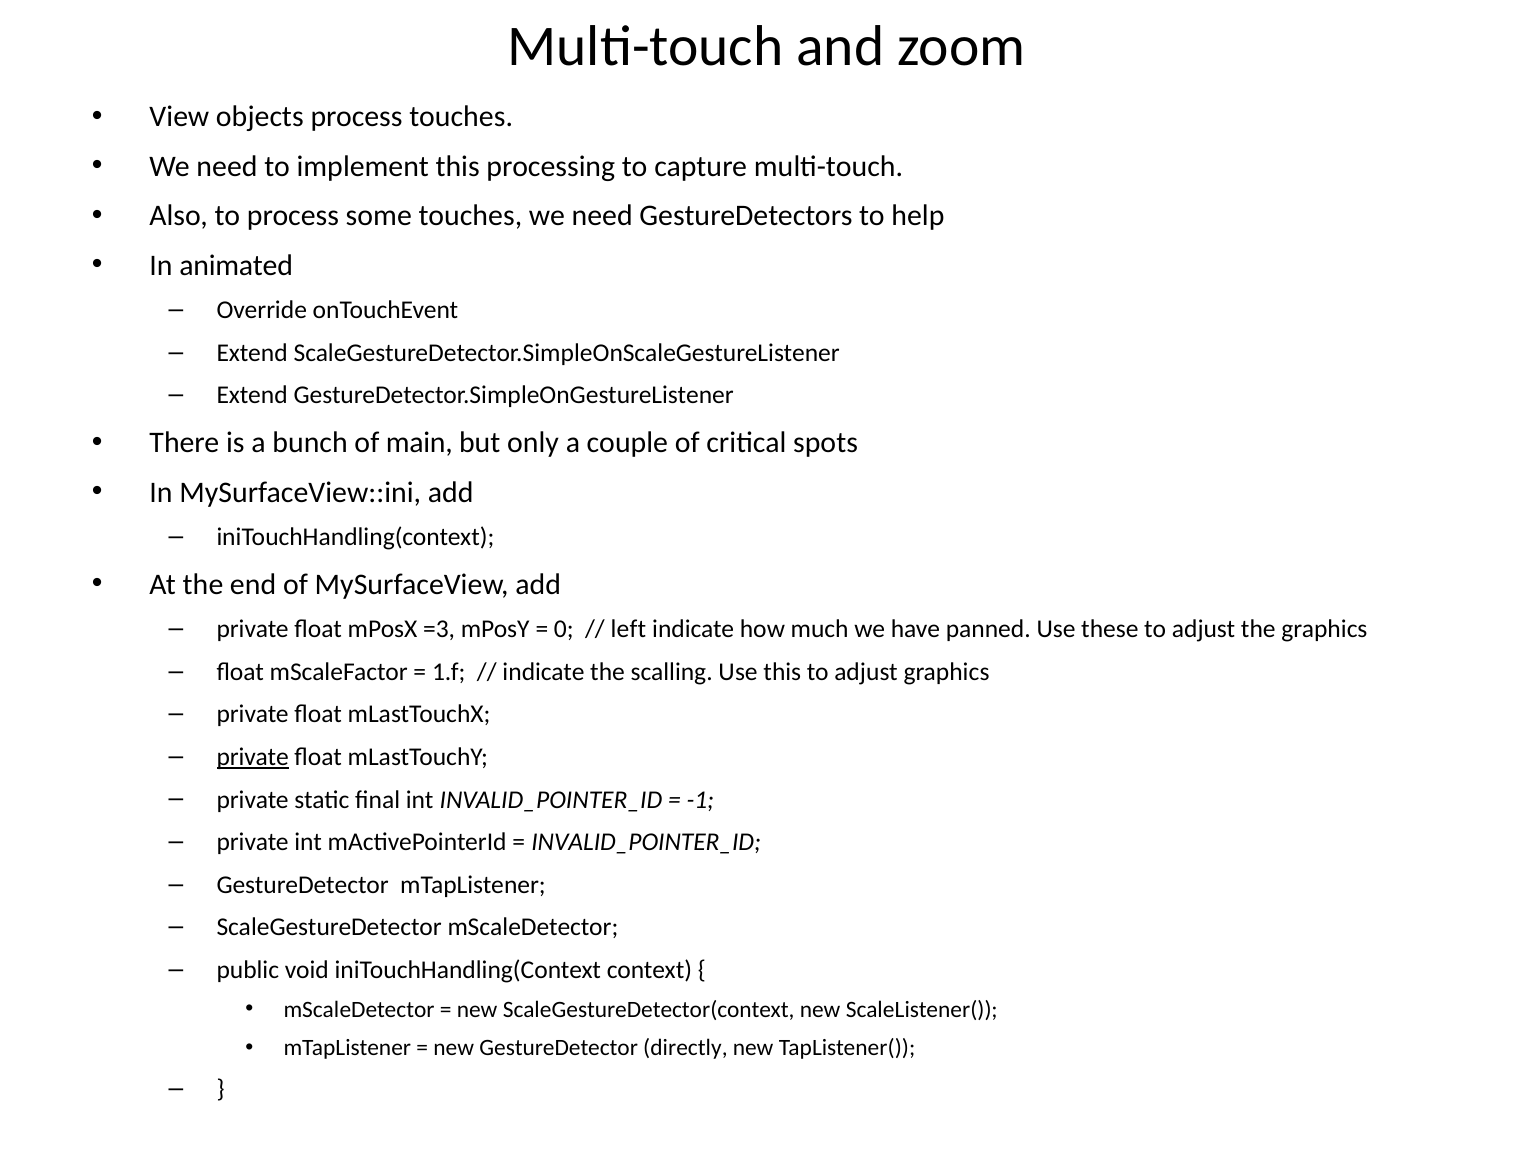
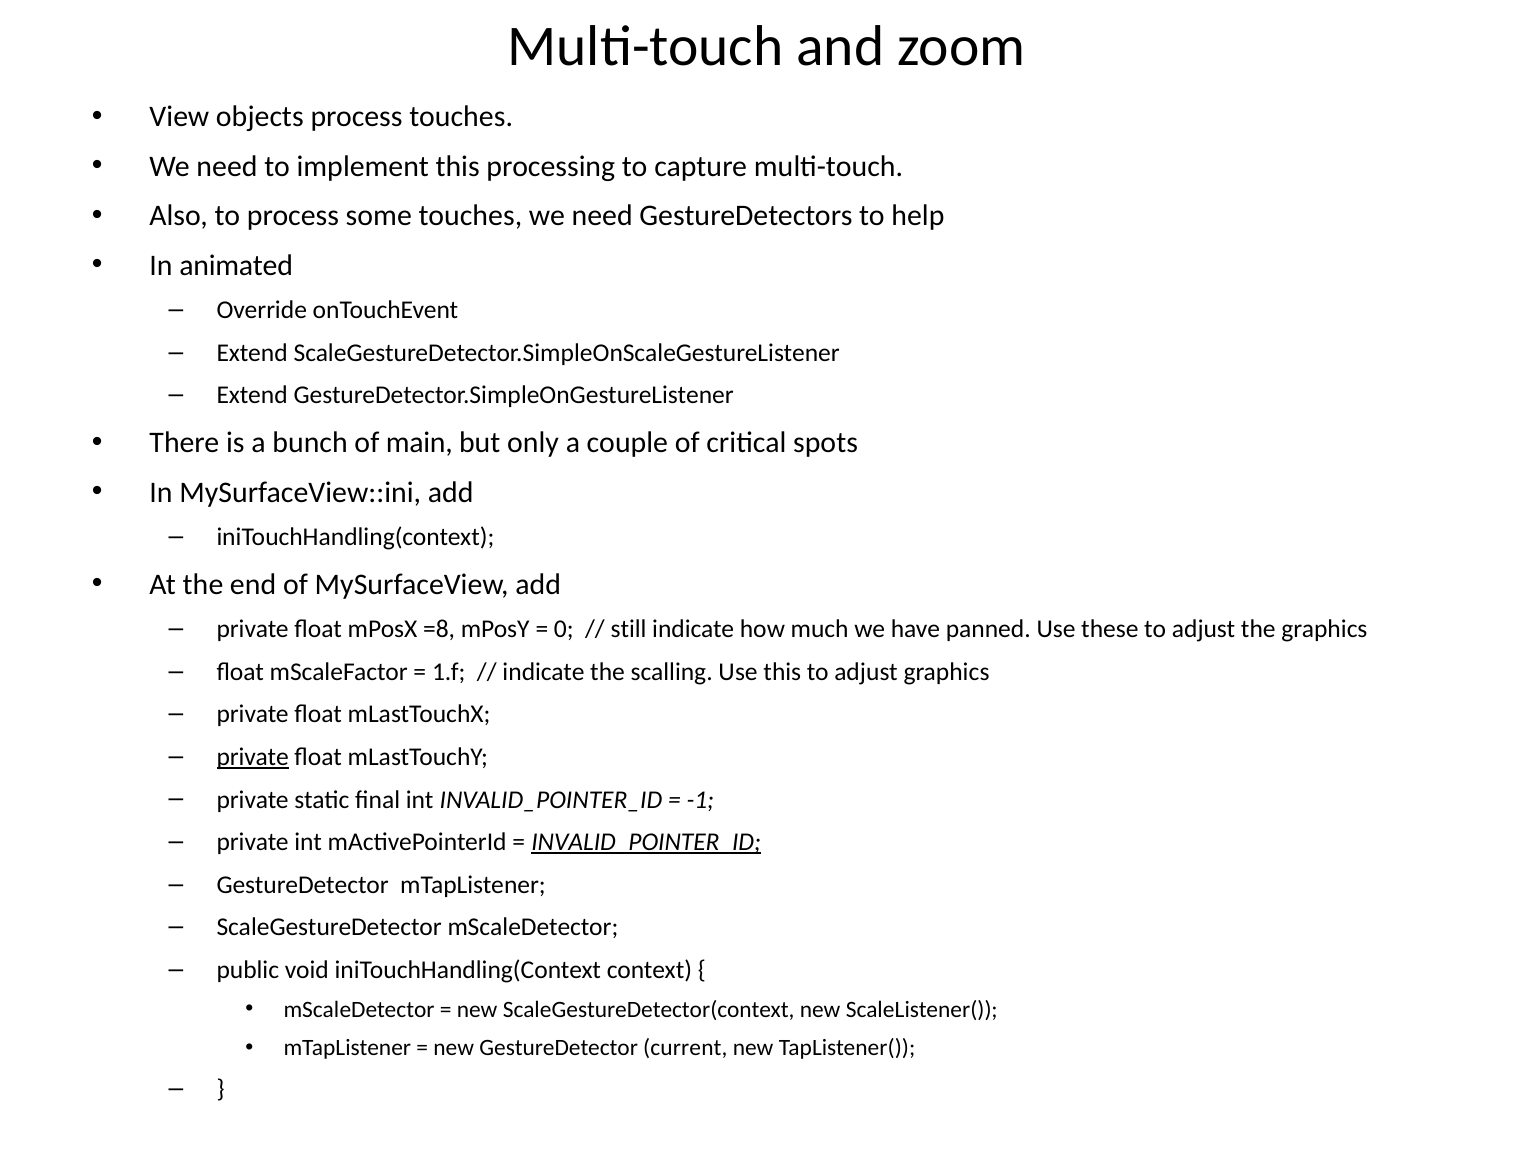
=3: =3 -> =8 (439, 629)
left: left -> still (629, 629)
INVALID_POINTER_ID underline: none -> present (646, 842)
directly: directly -> current (685, 1048)
